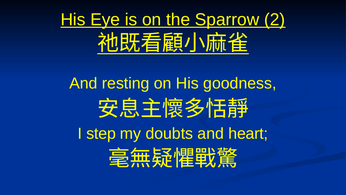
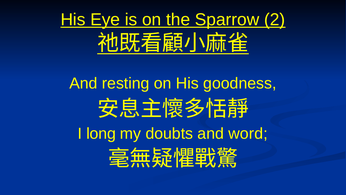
step: step -> long (101, 133)
heart: heart -> word (248, 133)
